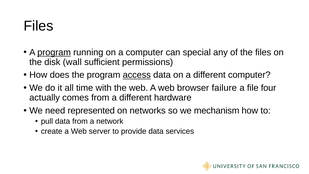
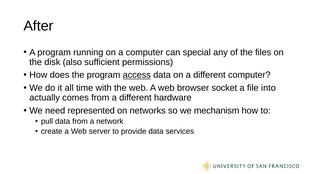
Files: Files -> After (39, 26)
program underline: present -> none (54, 52)
wall: wall -> also (72, 62)
failure: failure -> socket (224, 88)
four: four -> into (268, 88)
